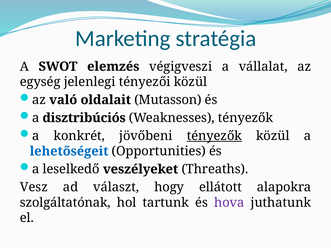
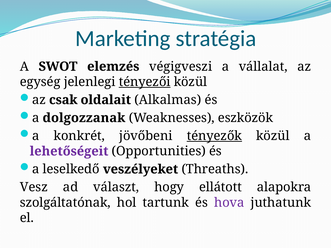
tényezői underline: none -> present (145, 82)
való: való -> csak (63, 100)
Mutasson: Mutasson -> Alkalmas (168, 100)
disztribúciós: disztribúciós -> dolgozzanak (84, 118)
Weaknesses tényezők: tényezők -> eszközök (246, 118)
lehetőségeit colour: blue -> purple (69, 151)
